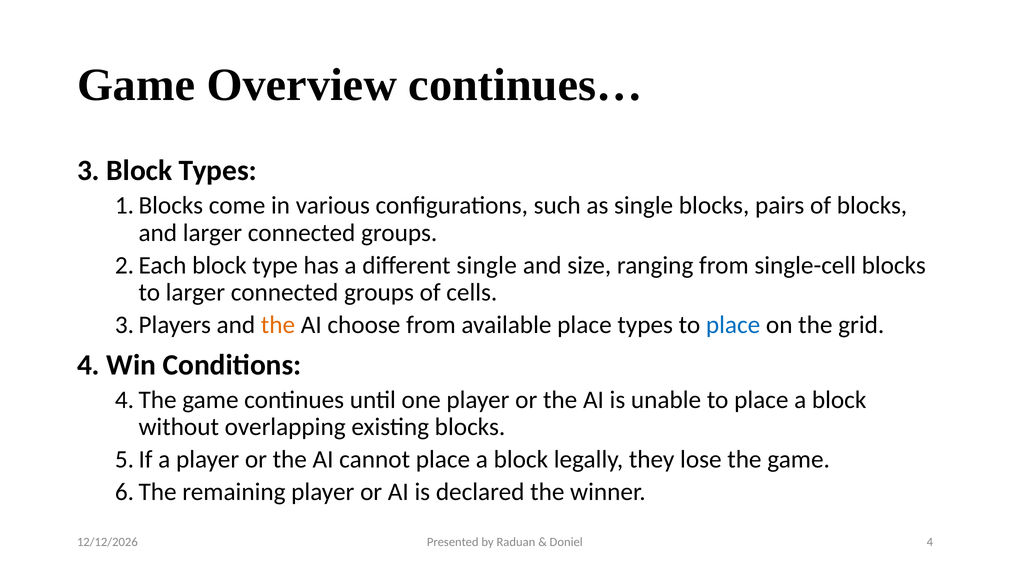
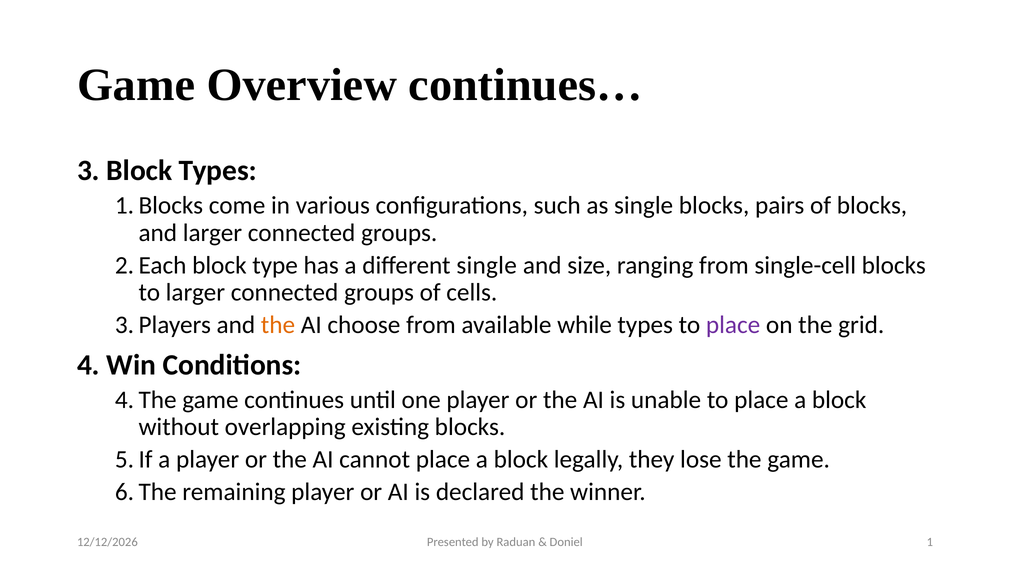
available place: place -> while (585, 325)
place colour: blue -> purple (733, 325)
Doniel 4: 4 -> 1 (930, 542)
